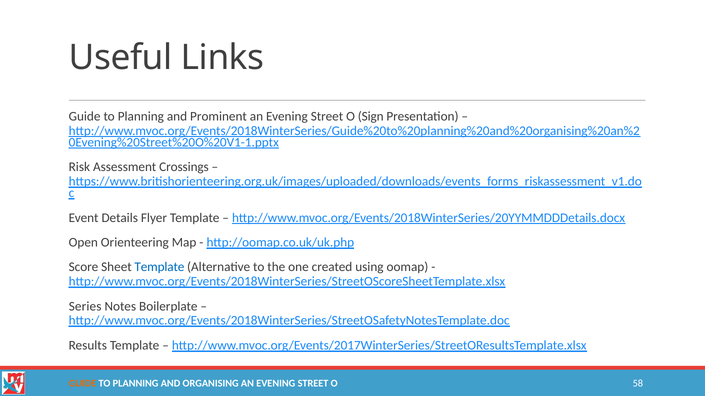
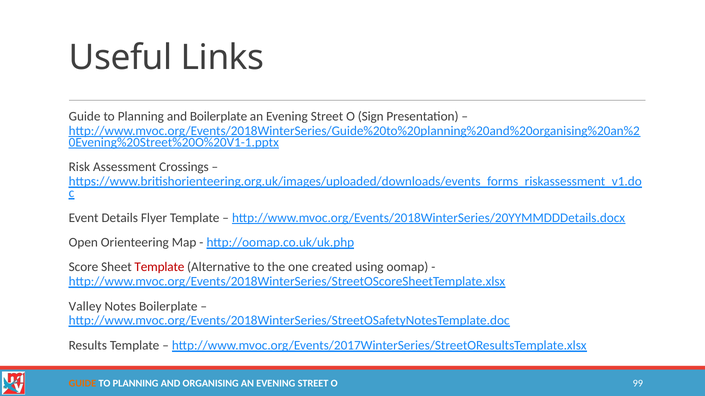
and Prominent: Prominent -> Boilerplate (219, 116)
Template colour: blue -> red (159, 267)
Series: Series -> Valley (85, 307)
58: 58 -> 99 (638, 384)
